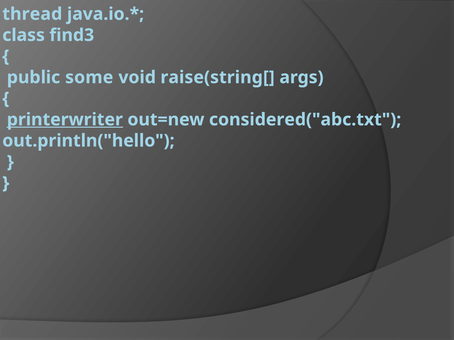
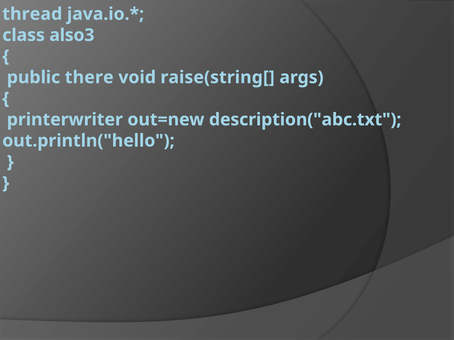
find3: find3 -> also3 (72, 35)
some: some -> there (89, 77)
printerwriter underline: present -> none (65, 120)
considered("abc.txt: considered("abc.txt -> description("abc.txt (305, 120)
